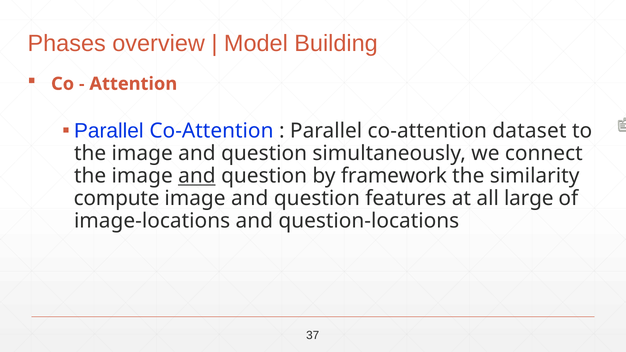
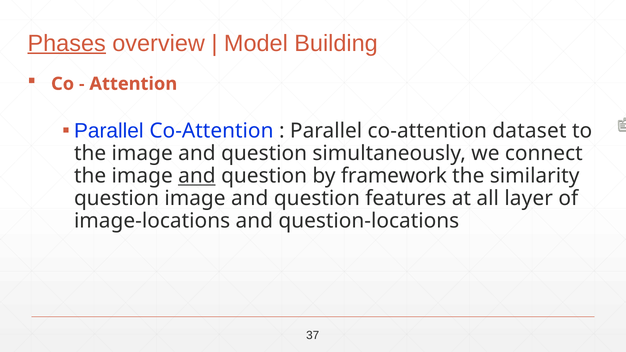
Phases underline: none -> present (67, 43)
compute: compute -> question (117, 199)
large: large -> layer (529, 199)
